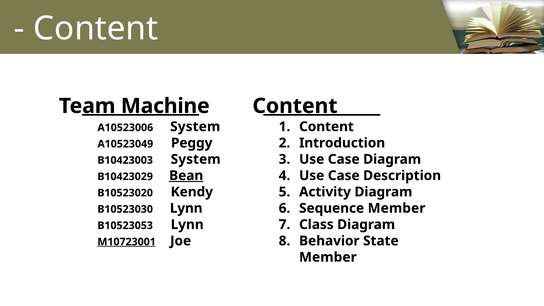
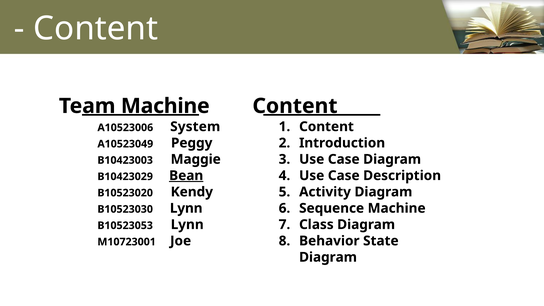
B10423003 System: System -> Maggie (196, 159)
Sequence Member: Member -> Machine (397, 208)
M10723001 underline: present -> none (127, 242)
Member: Member -> Diagram (328, 257)
